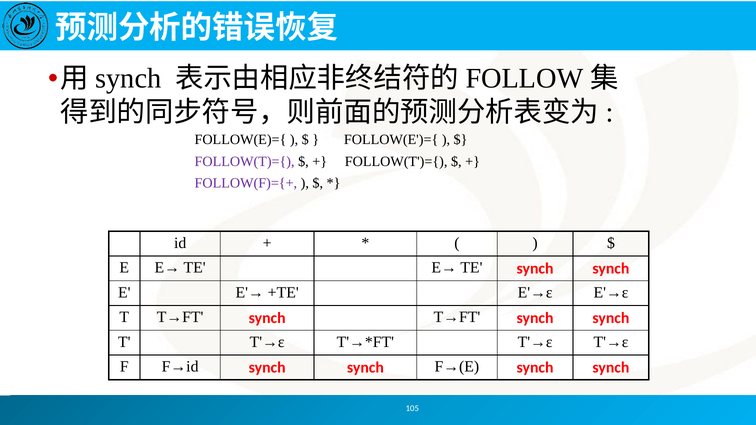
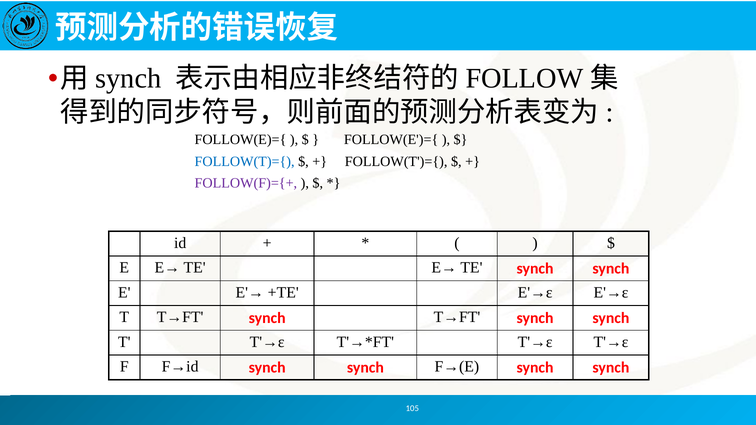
FOLLOW(T)={ colour: purple -> blue (245, 162)
